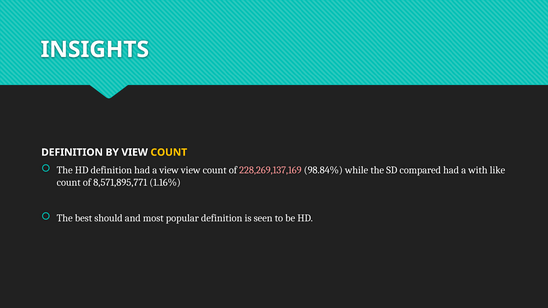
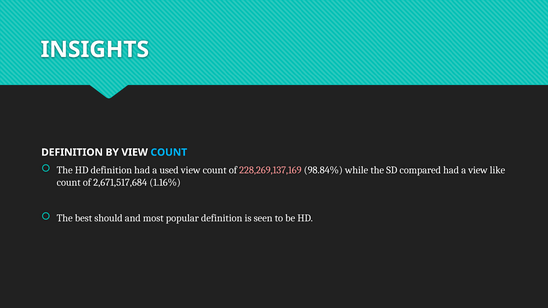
COUNT colour: yellow -> light blue (169, 152)
a view: view -> used (169, 170)
a with: with -> view (478, 170)
8,571,895,771: 8,571,895,771 -> 2,671,517,684 (120, 183)
